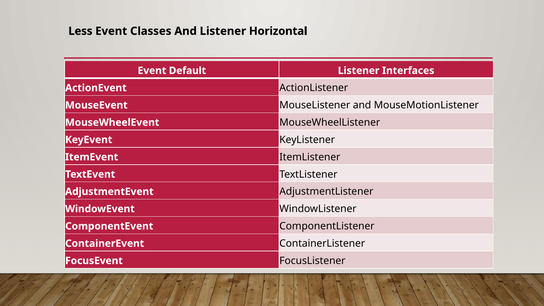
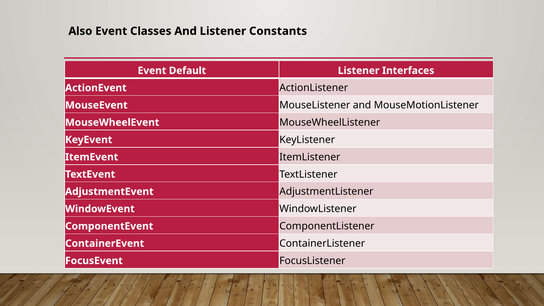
Less: Less -> Also (80, 31)
Horizontal: Horizontal -> Constants (278, 31)
